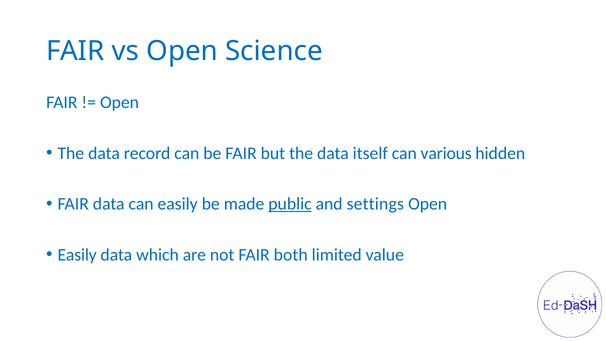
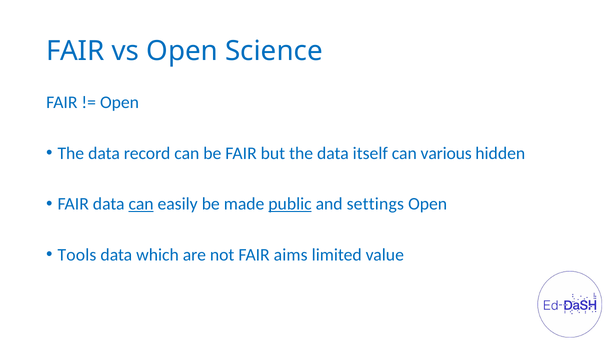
can underline: none -> present (141, 204)
Easily: Easily -> Tools (77, 255)
both: both -> aims (291, 255)
